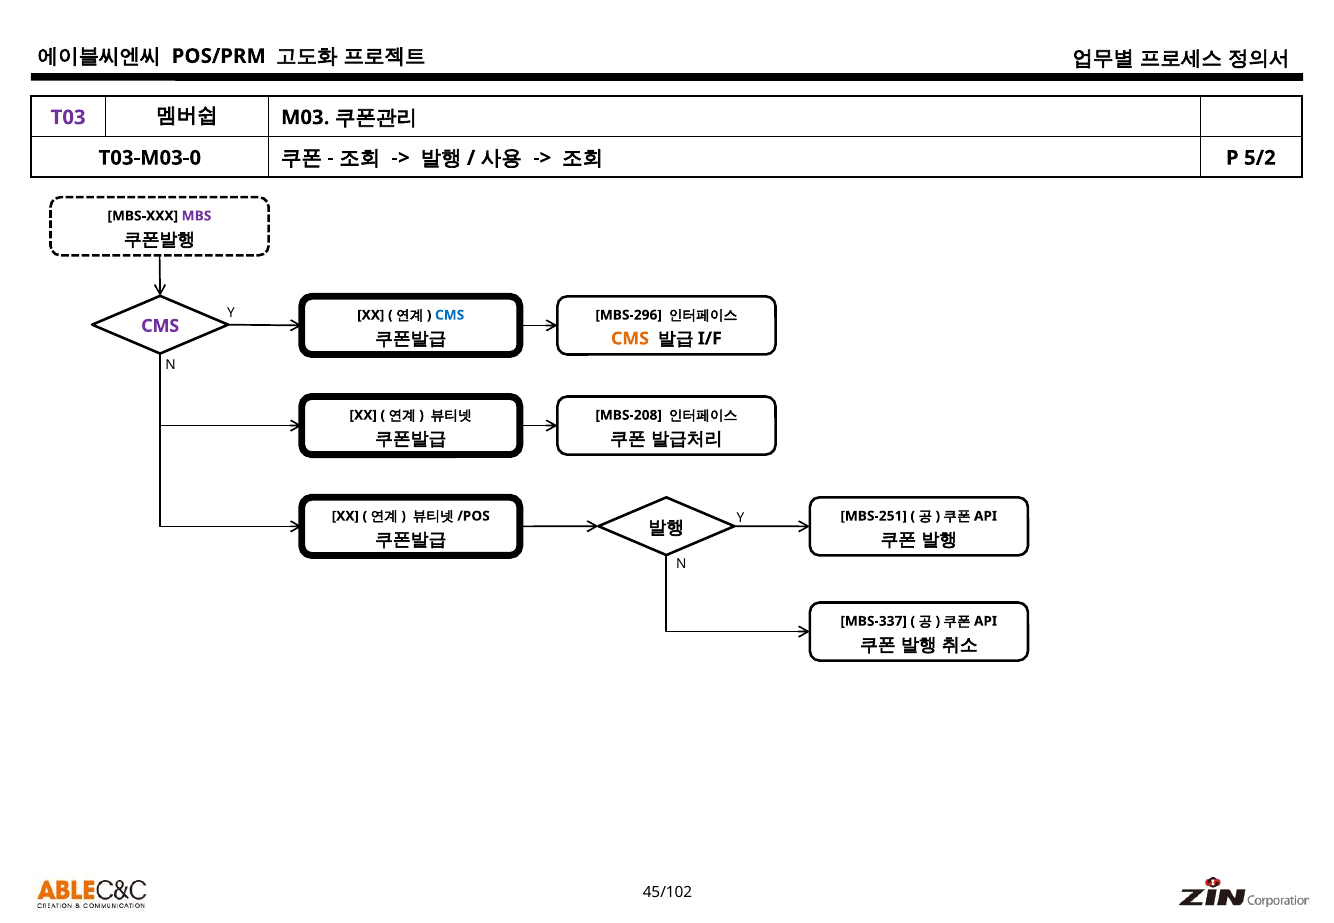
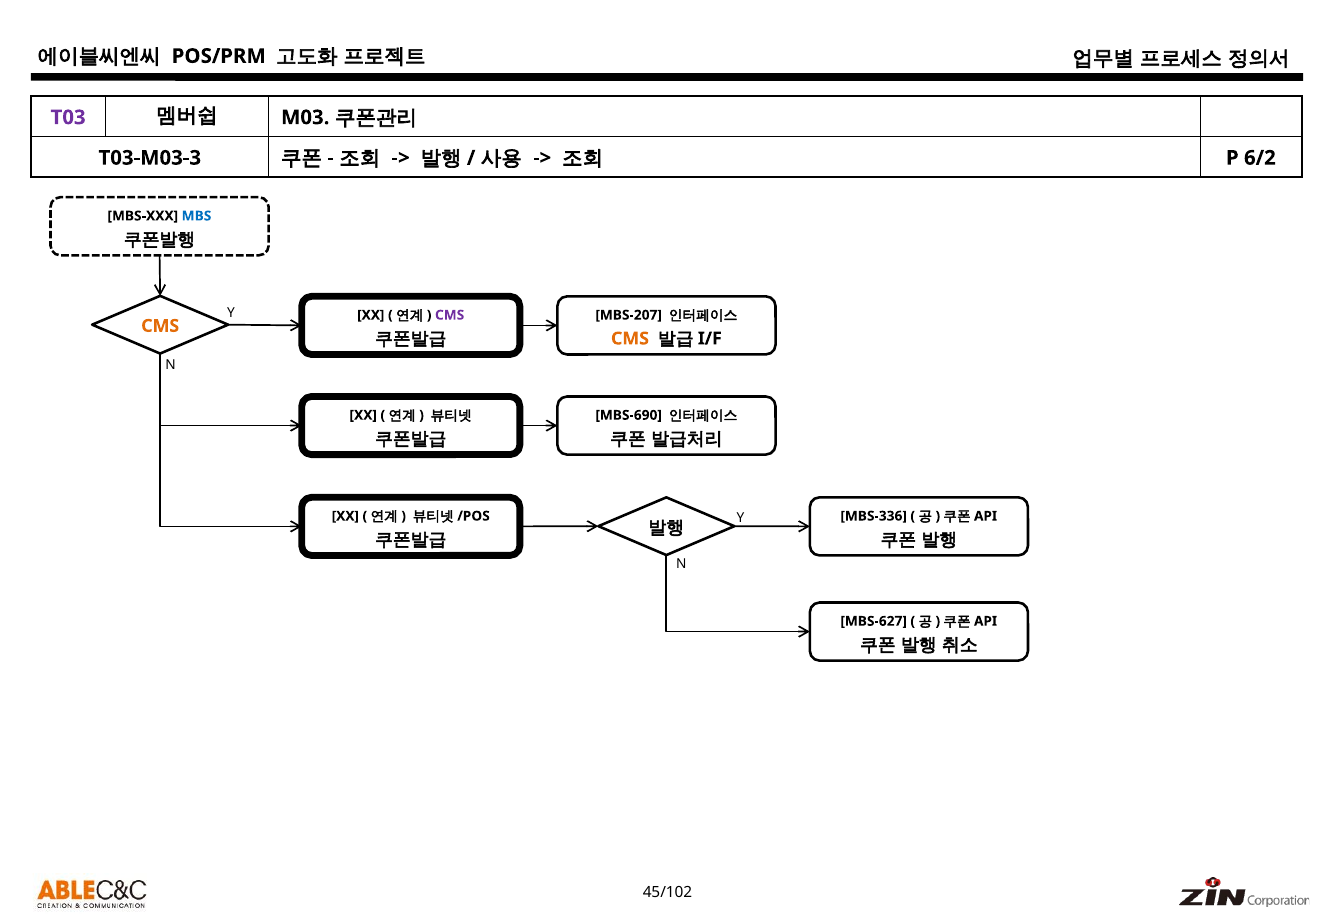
T03-M03-0: T03-M03-0 -> T03-M03-3 (150, 158)
5/2: 5/2 -> 6/2 (1260, 158)
MBS colour: purple -> blue (196, 216)
MBS-296: MBS-296 -> MBS-207 (629, 315)
CMS colour: blue -> purple (450, 315)
CMS colour: purple -> orange (160, 326)
MBS-208: MBS-208 -> MBS-690 (629, 415)
MBS-251: MBS-251 -> MBS-336 (874, 516)
MBS-337: MBS-337 -> MBS-627 (874, 622)
